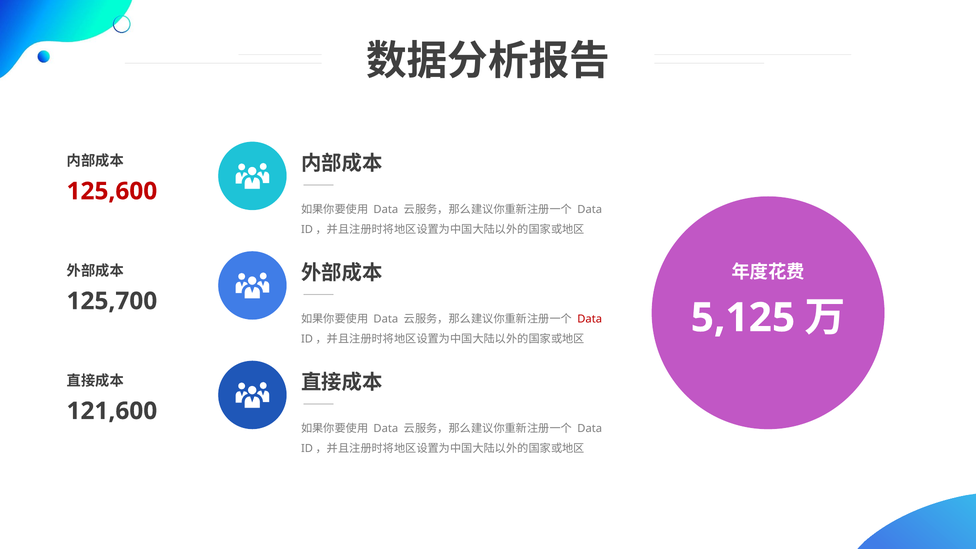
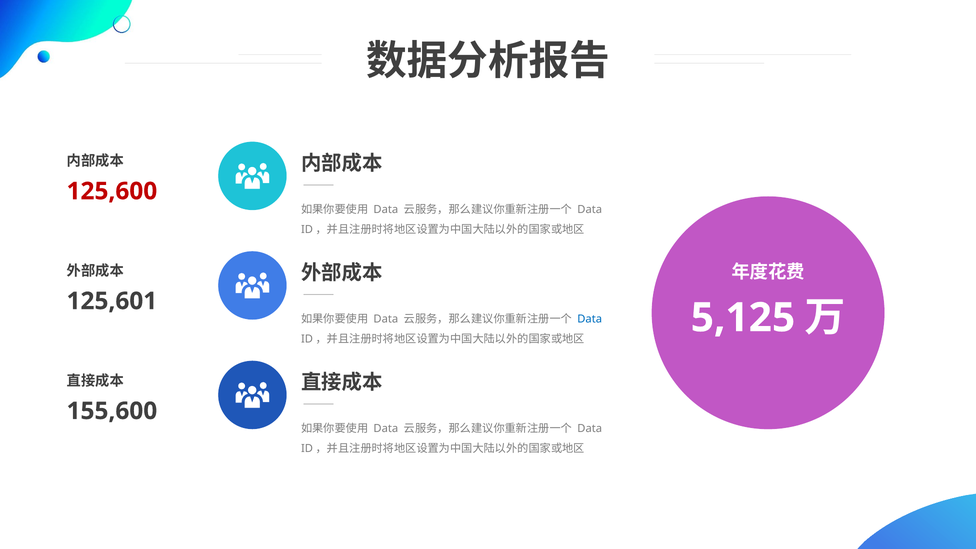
125,700: 125,700 -> 125,601 (112, 301)
Data colour: red -> blue (590, 319)
121,600: 121,600 -> 155,600 (112, 411)
